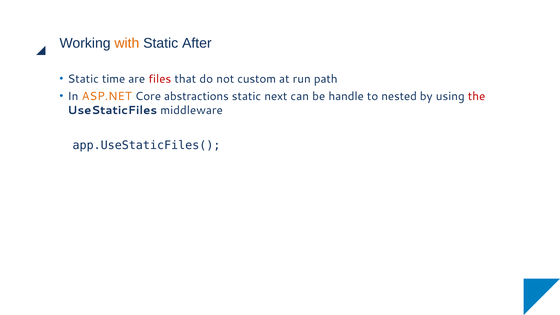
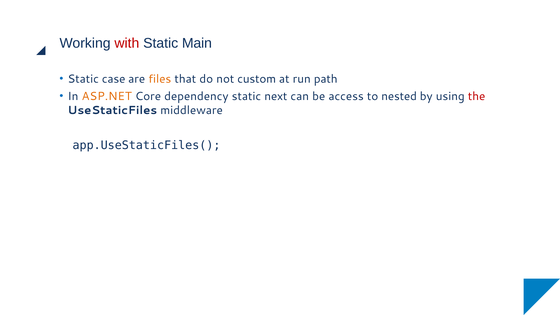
with colour: orange -> red (127, 43)
After: After -> Main (197, 43)
time: time -> case (114, 79)
files colour: red -> orange (160, 79)
abstractions: abstractions -> dependency (196, 96)
handle: handle -> access (346, 96)
